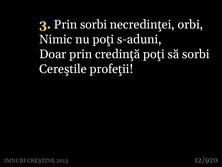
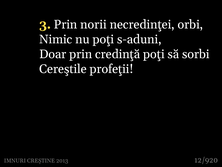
Prin sorbi: sorbi -> norii (93, 24)
